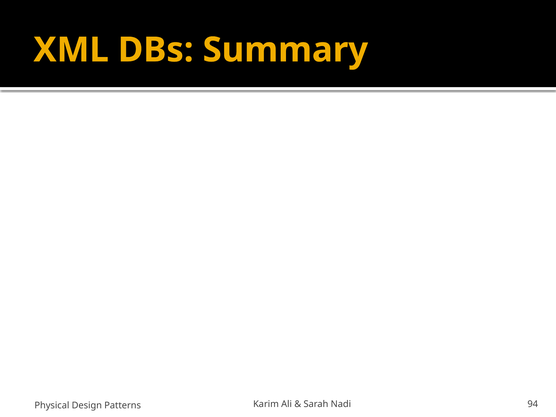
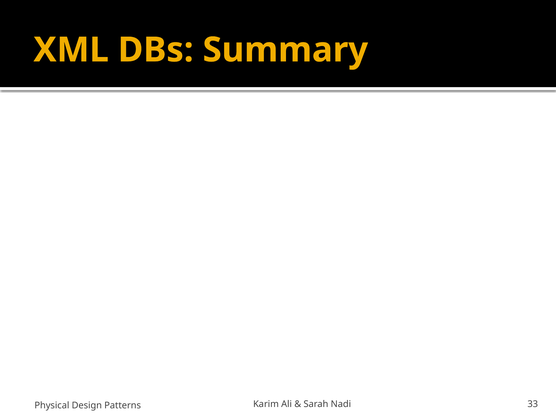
94: 94 -> 33 (533, 404)
